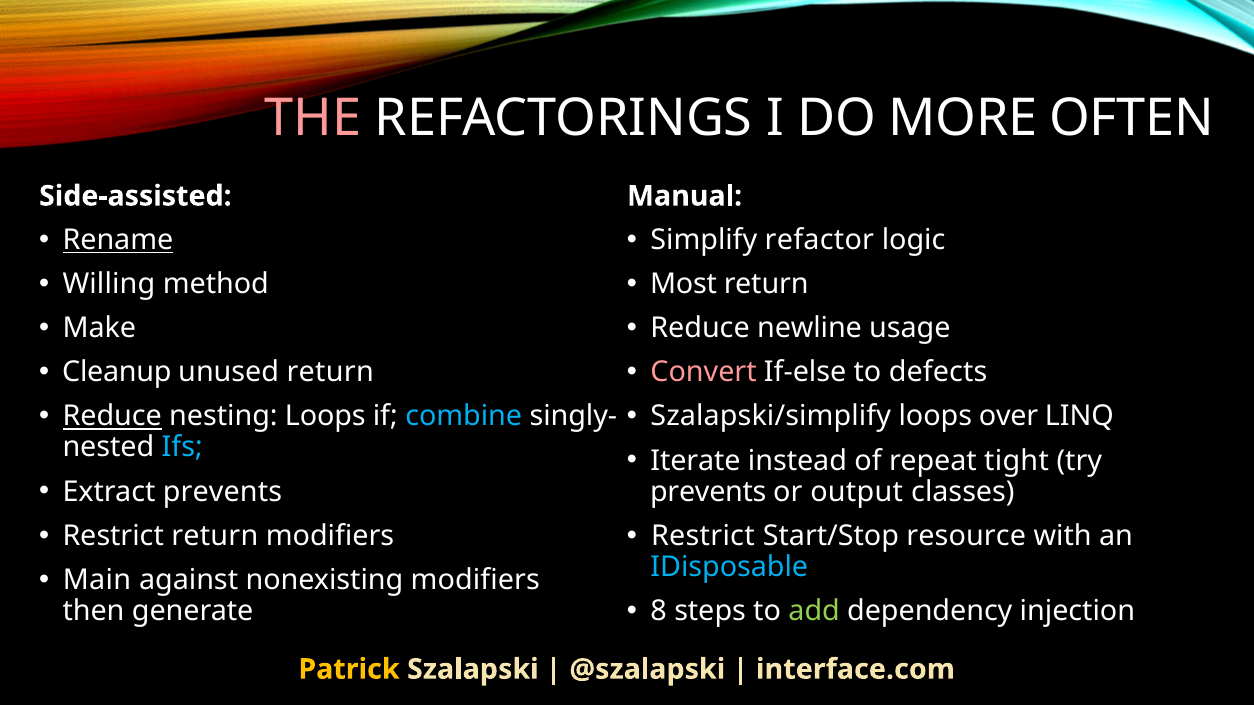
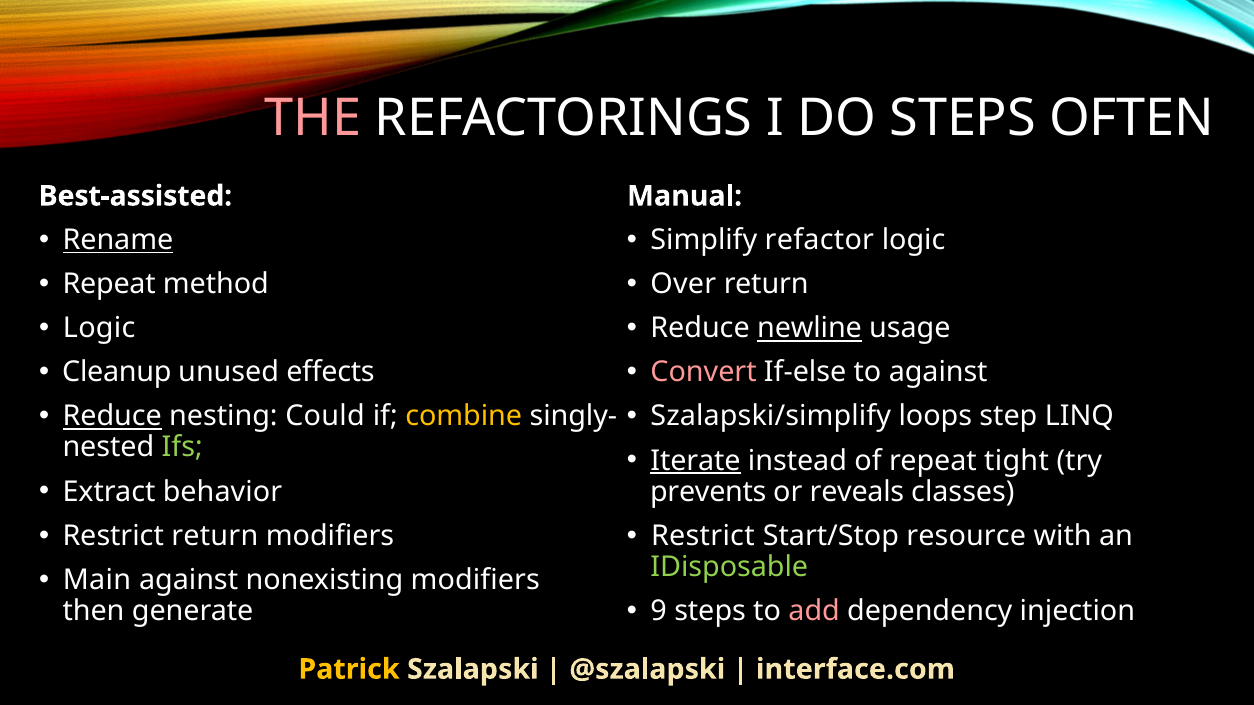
DO MORE: MORE -> STEPS (963, 119)
Side-assisted: Side-assisted -> Best-assisted (135, 196)
Willing: Willing -> Repeat (109, 284)
Most: Most -> Over (683, 284)
Make: Make -> Logic (99, 328)
newline underline: none -> present (810, 328)
unused return: return -> effects (330, 373)
to defects: defects -> against (938, 373)
nesting Loops: Loops -> Could (325, 417)
combine colour: light blue -> yellow (464, 417)
over: over -> step (1008, 417)
Ifs colour: light blue -> light green (182, 448)
Iterate underline: none -> present (696, 461)
Extract prevents: prevents -> behavior (222, 492)
output: output -> reveals (857, 492)
IDisposable colour: light blue -> light green (729, 567)
8: 8 -> 9 (659, 611)
add colour: light green -> pink (814, 611)
